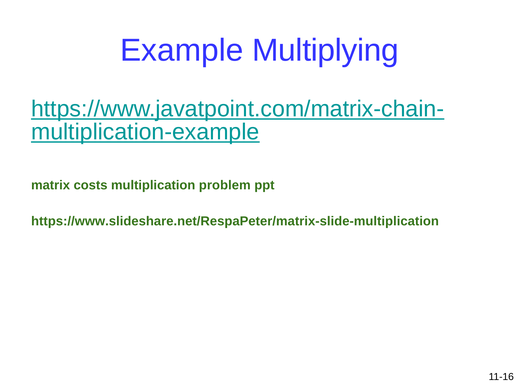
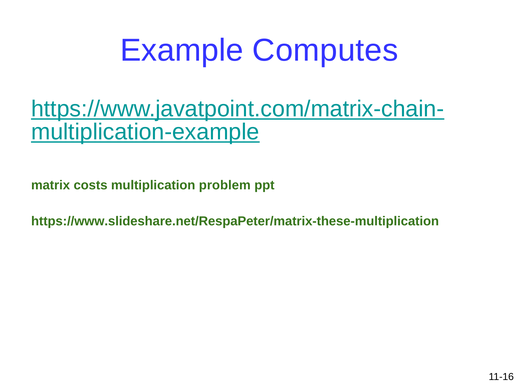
Multiplying: Multiplying -> Computes (325, 50)
https://www.slideshare.net/RespaPeter/matrix-slide-multiplication: https://www.slideshare.net/RespaPeter/matrix-slide-multiplication -> https://www.slideshare.net/RespaPeter/matrix-these-multiplication (235, 221)
